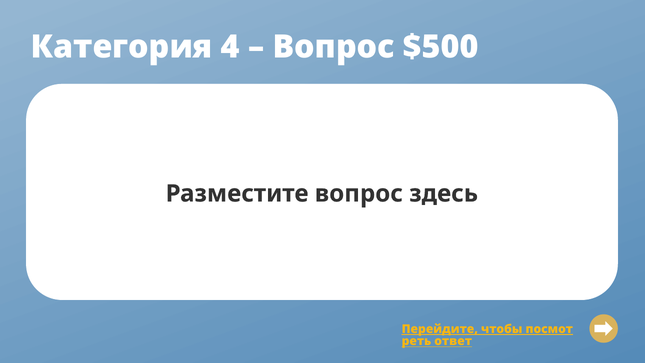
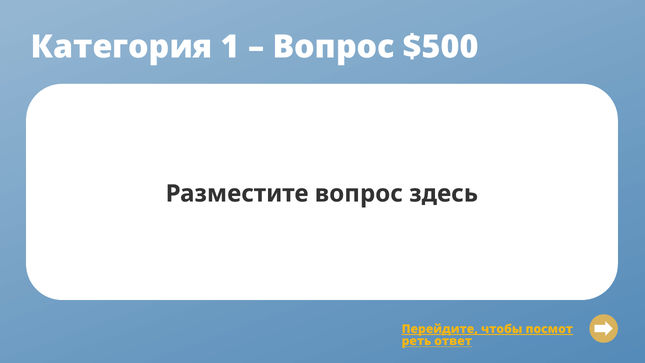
4: 4 -> 1 (230, 47)
